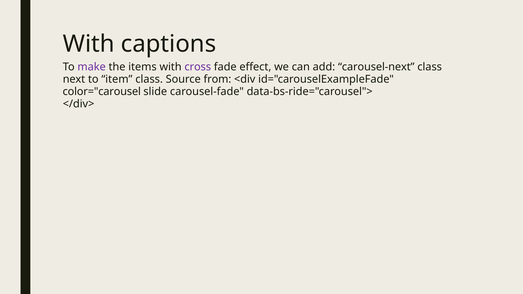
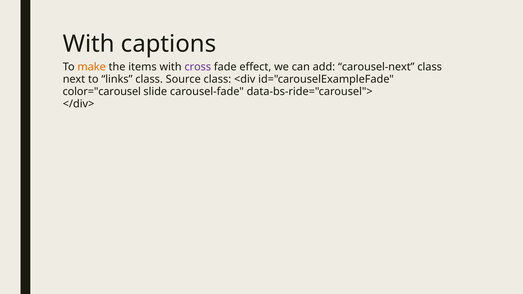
make colour: purple -> orange (92, 67)
item: item -> links (117, 79)
Source from: from -> class (217, 79)
